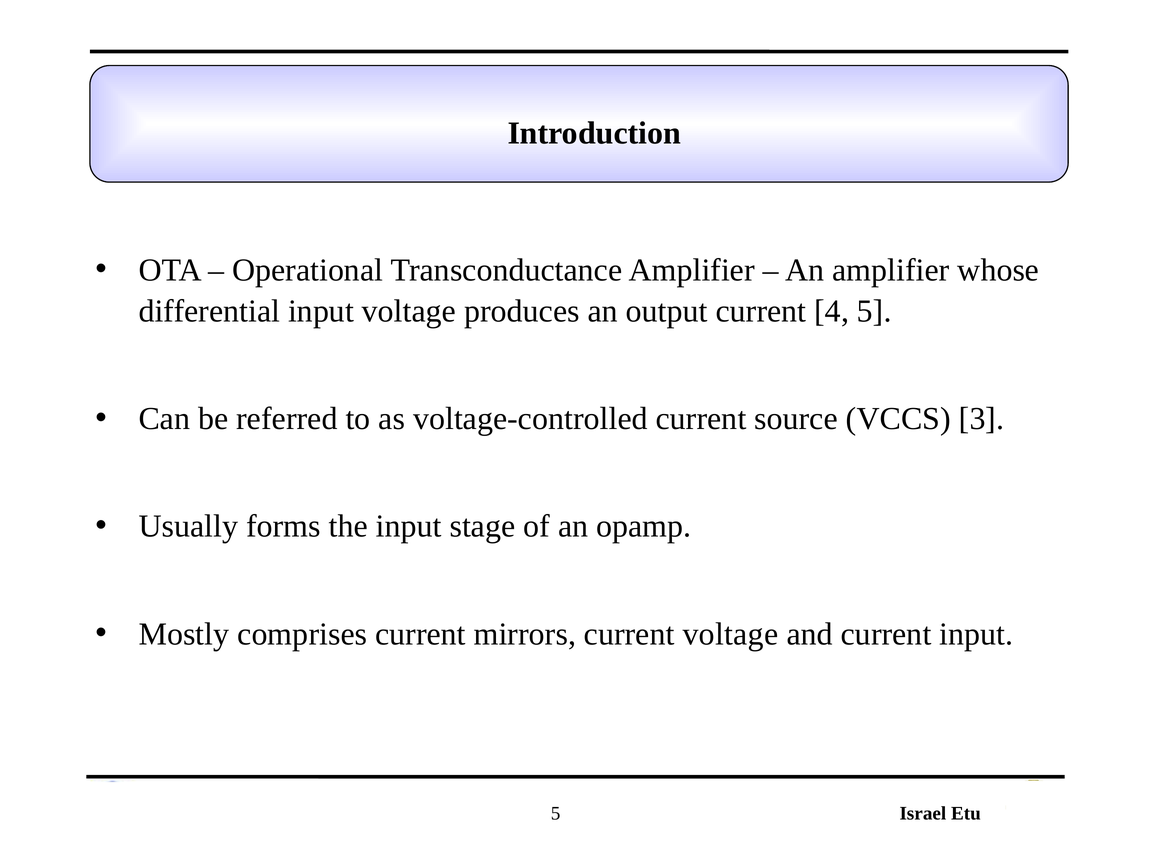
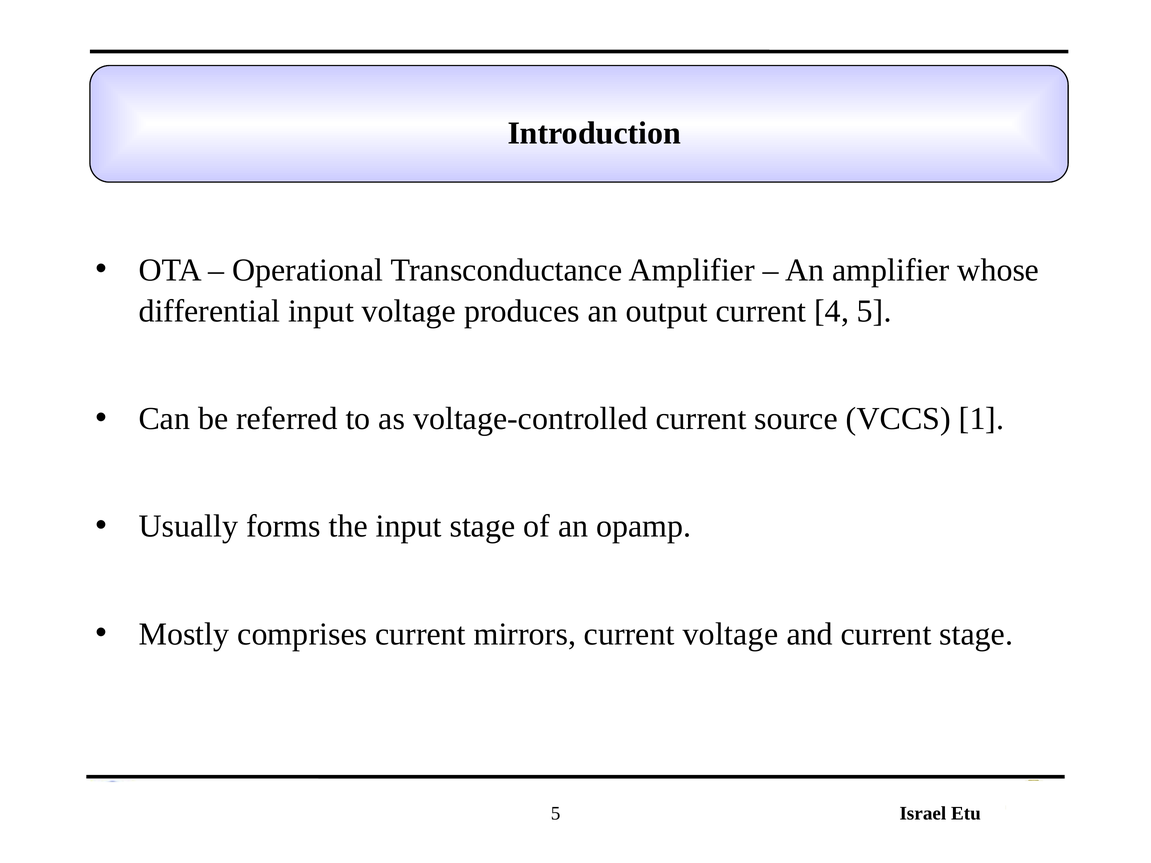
3: 3 -> 1 (982, 419)
current input: input -> stage (976, 634)
